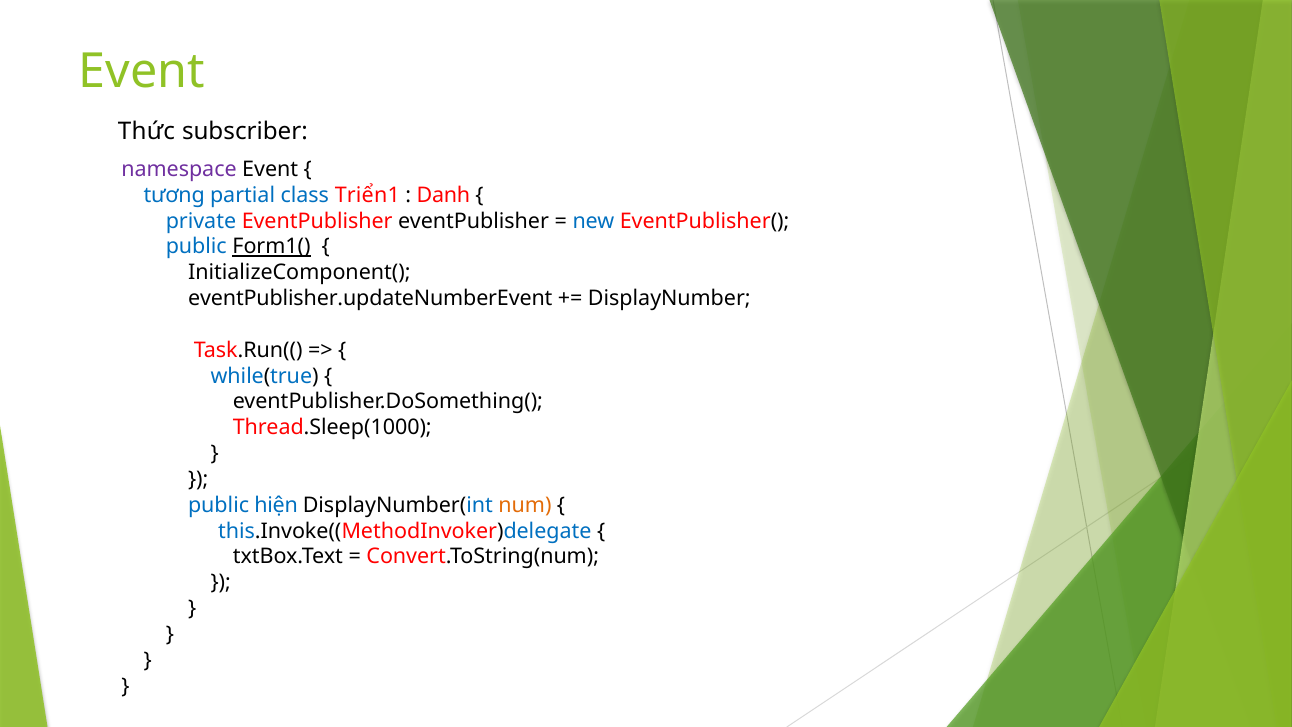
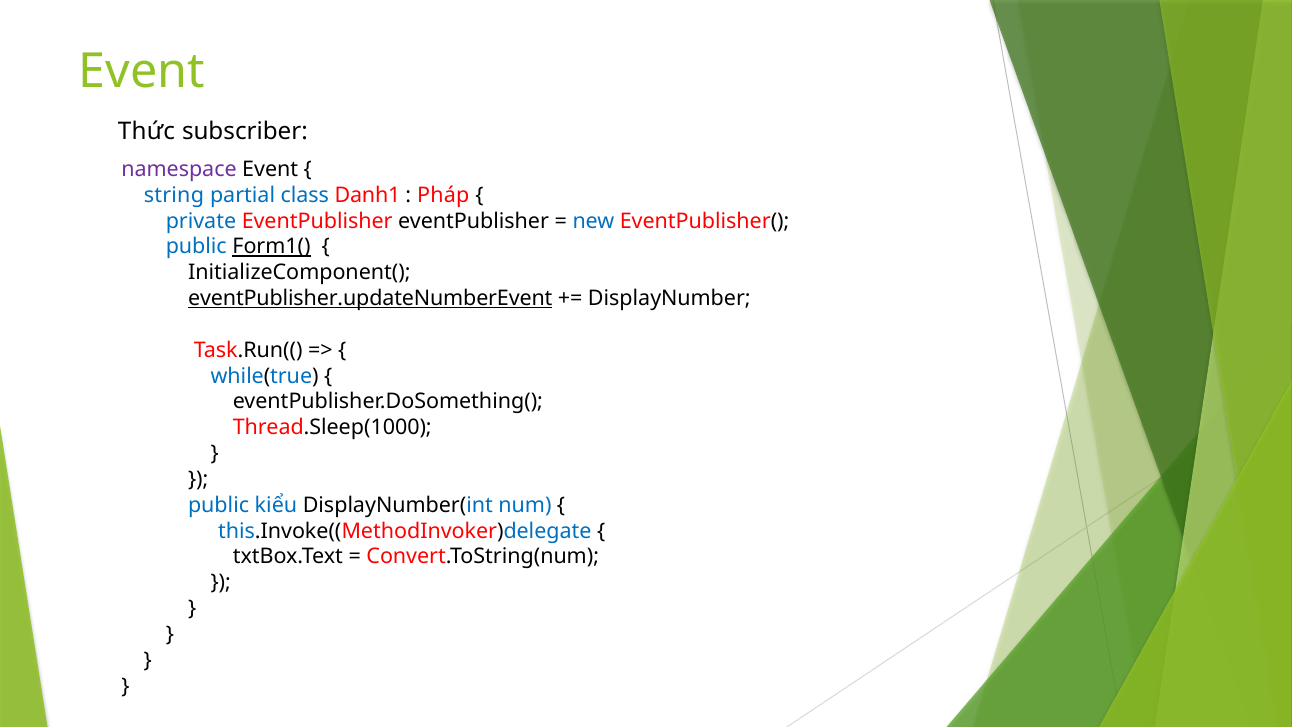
tương: tương -> string (174, 195)
Triển1: Triển1 -> Danh1 (367, 195)
Danh: Danh -> Pháp (443, 195)
eventPublisher.updateNumberEvent underline: none -> present (370, 298)
hiện: hiện -> kiểu (276, 505)
num colour: orange -> blue (525, 505)
